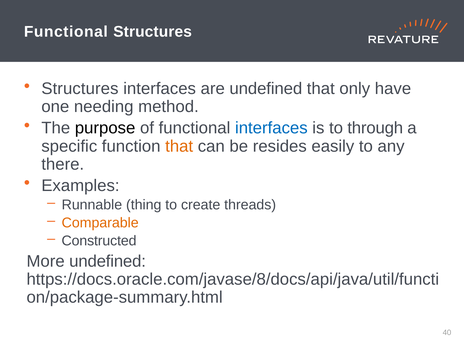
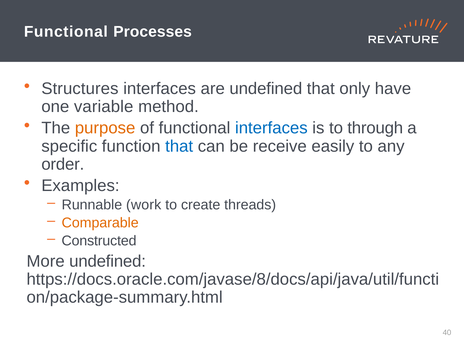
Functional Structures: Structures -> Processes (153, 32)
needing: needing -> variable (104, 107)
purpose colour: black -> orange (105, 128)
that colour: orange -> blue (179, 146)
resides: resides -> receive (280, 146)
there: there -> order (63, 164)
thing: thing -> work (144, 205)
